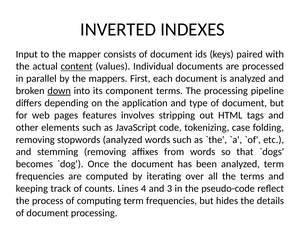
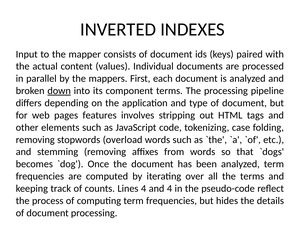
content underline: present -> none (77, 66)
stopwords analyzed: analyzed -> overload (123, 139)
and 3: 3 -> 4 (170, 188)
